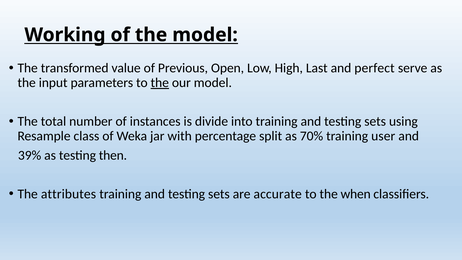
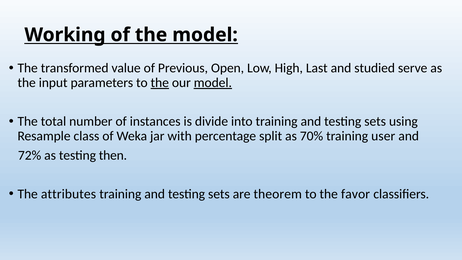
perfect: perfect -> studied (375, 68)
model underline: none -> present (213, 83)
39%: 39% -> 72% (30, 155)
accurate: accurate -> theorem (278, 194)
when: when -> favor (356, 194)
